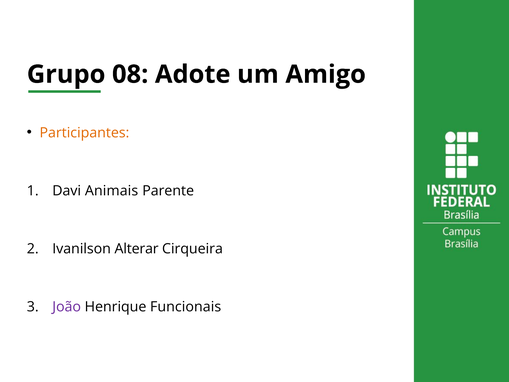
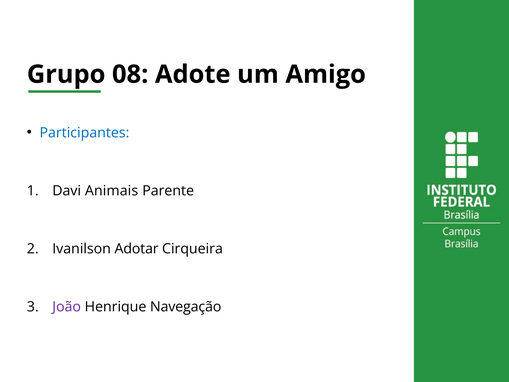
Participantes colour: orange -> blue (84, 133)
Alterar: Alterar -> Adotar (137, 249)
Funcionais: Funcionais -> Navegação (186, 307)
